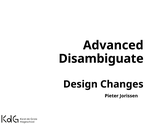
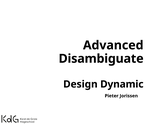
Changes: Changes -> Dynamic (122, 84)
